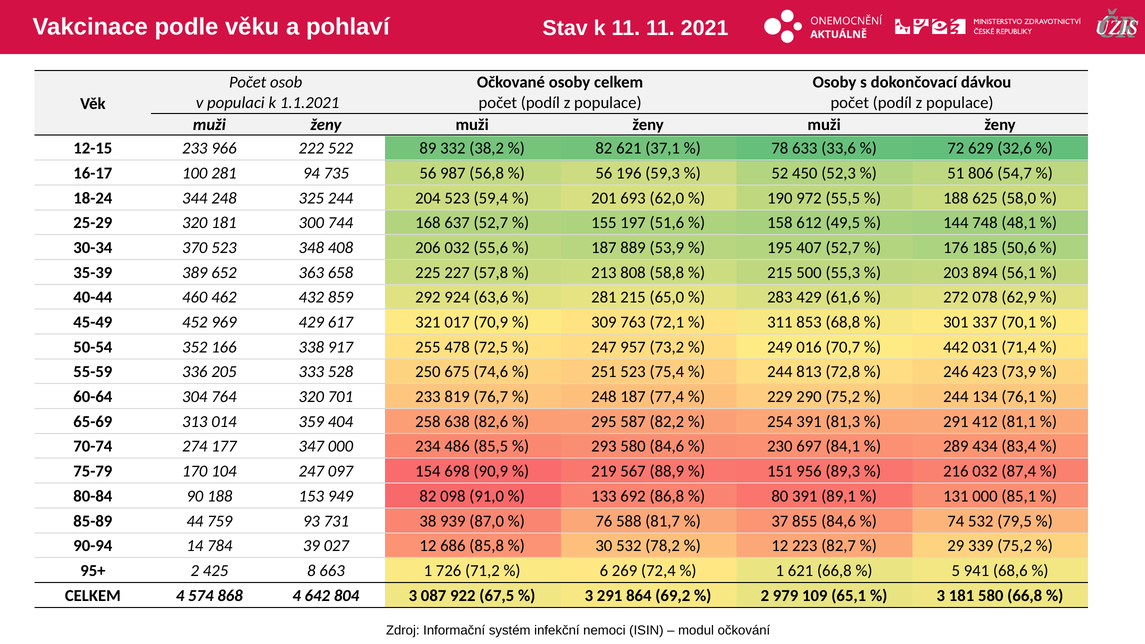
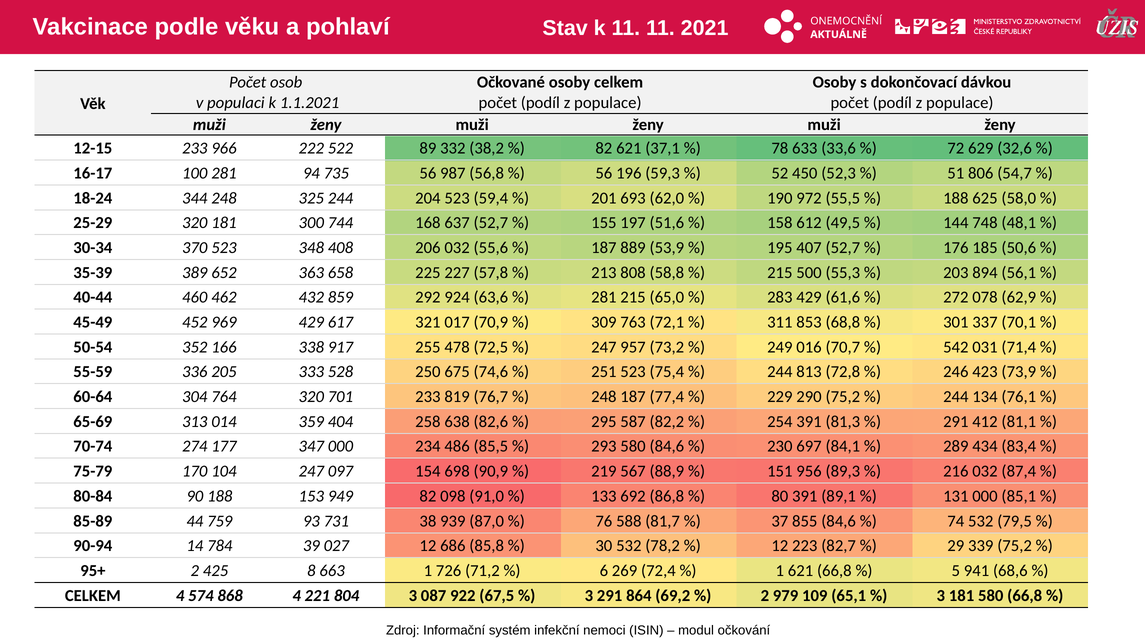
442: 442 -> 542 (956, 347)
642: 642 -> 221 (317, 596)
